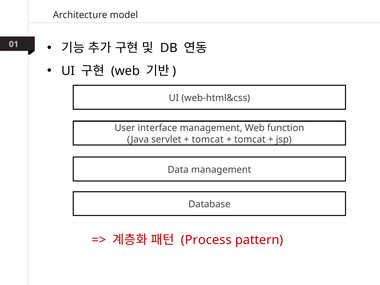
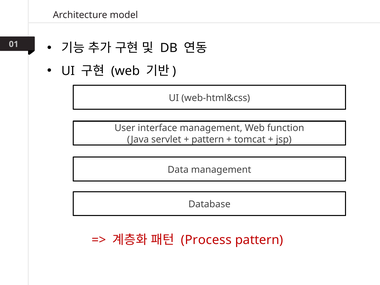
tomcat: tomcat -> pattern (208, 139)
